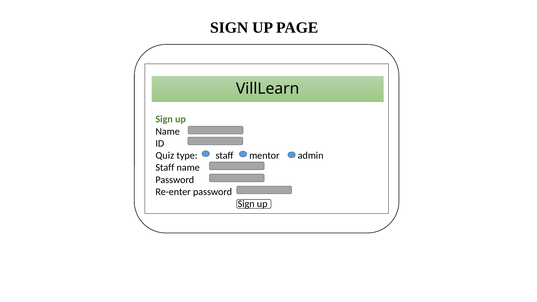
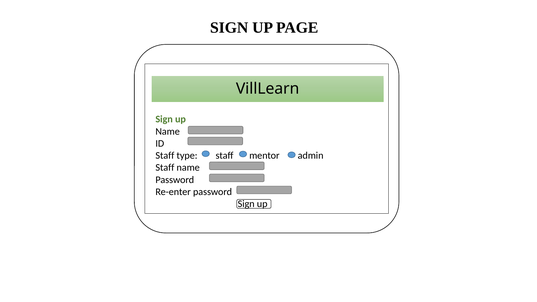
Quiz: Quiz -> Staff (165, 156)
